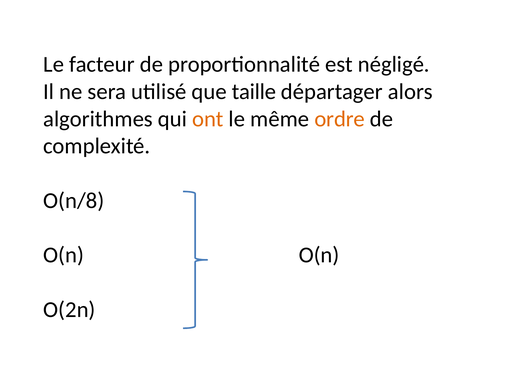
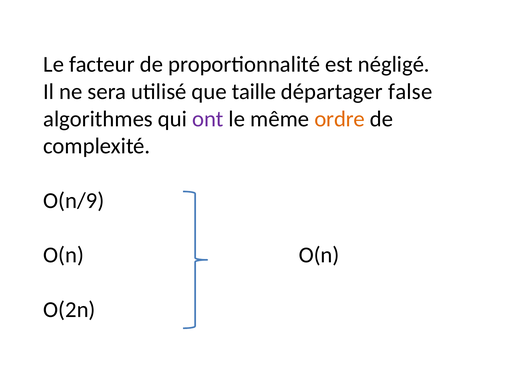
alors: alors -> false (410, 92)
ont colour: orange -> purple (208, 119)
O(n/8: O(n/8 -> O(n/9 (74, 201)
